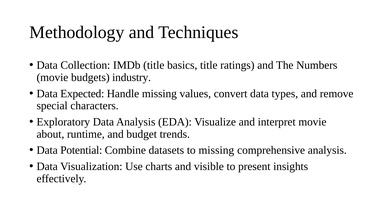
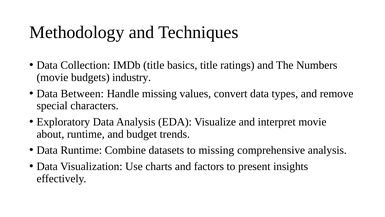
Expected: Expected -> Between (82, 93)
Data Potential: Potential -> Runtime (81, 150)
visible: visible -> factors (209, 166)
